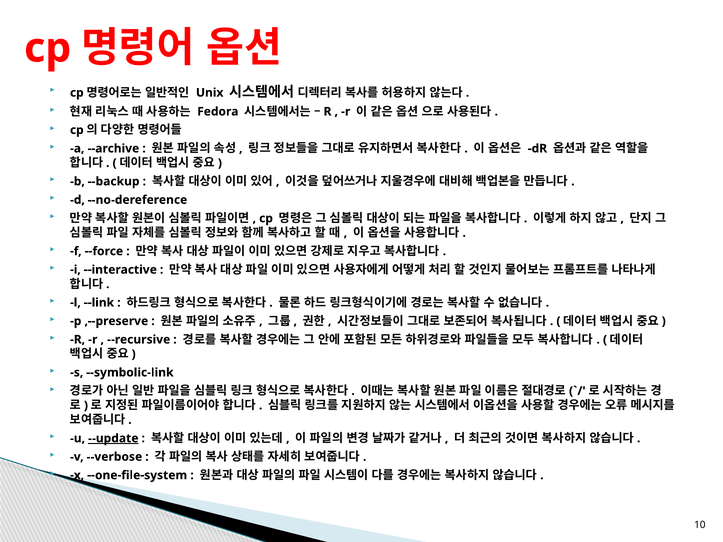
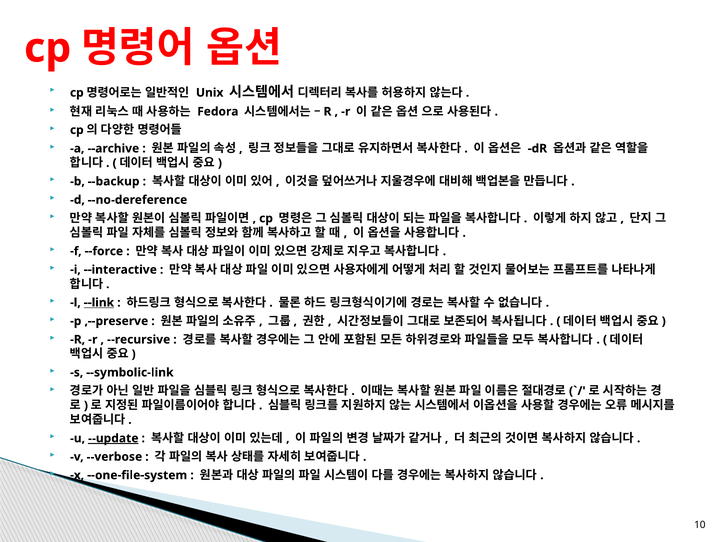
--link underline: none -> present (99, 303)
